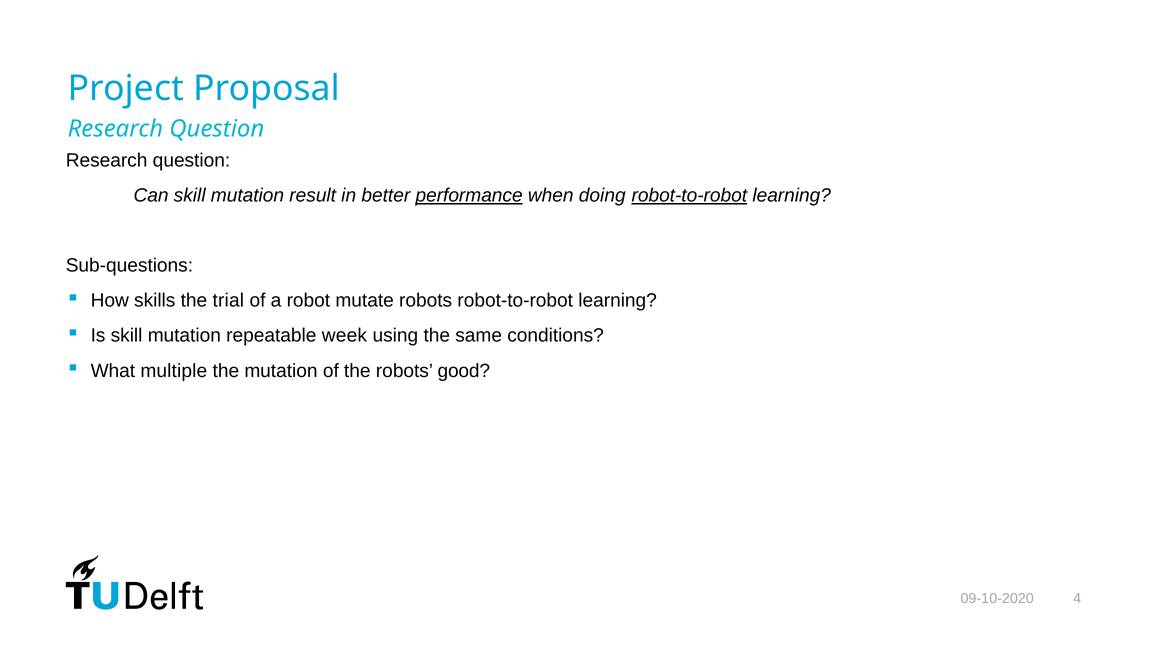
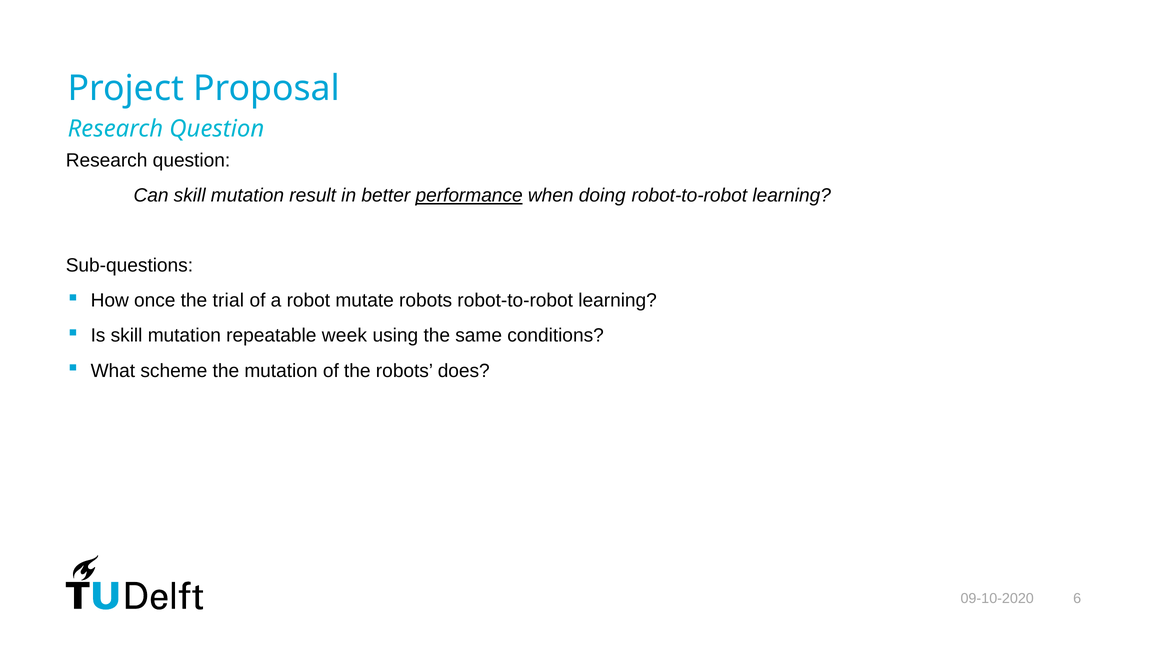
robot-to-robot underline: present -> none (689, 195)
skills: skills -> once (155, 300)
multiple: multiple -> scheme (174, 370)
good: good -> does (464, 370)
4: 4 -> 6 (1077, 598)
